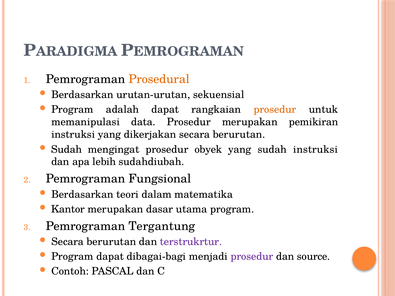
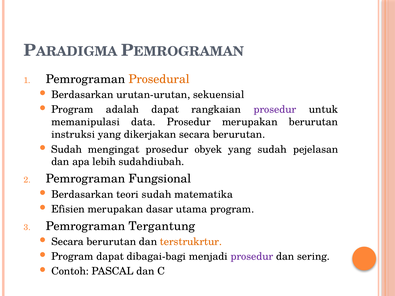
prosedur colour: orange -> purple (275, 110)
merupakan pemikiran: pemikiran -> berurutan (314, 122)
sudah instruksi: instruksi -> pejelasan (316, 149)
teori dalam: dalam -> sudah (157, 195)
Kantor: Kantor -> Efisien (68, 209)
terstrukrtur colour: purple -> orange (191, 242)
source: source -> sering (314, 257)
